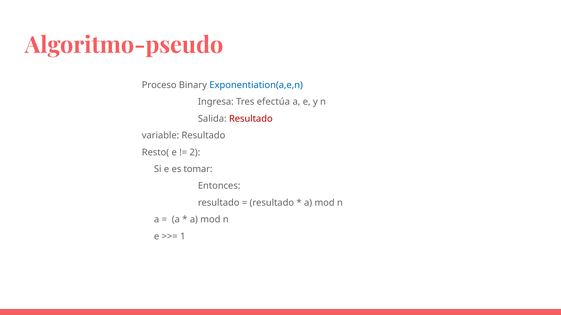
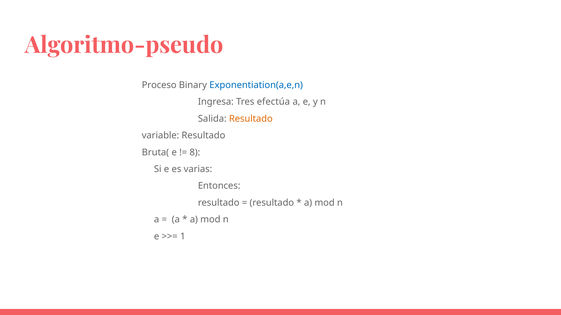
Resultado colour: red -> orange (251, 119)
Resto(: Resto( -> Bruta( (155, 153)
2: 2 -> 8 (195, 153)
tomar: tomar -> varias (198, 169)
